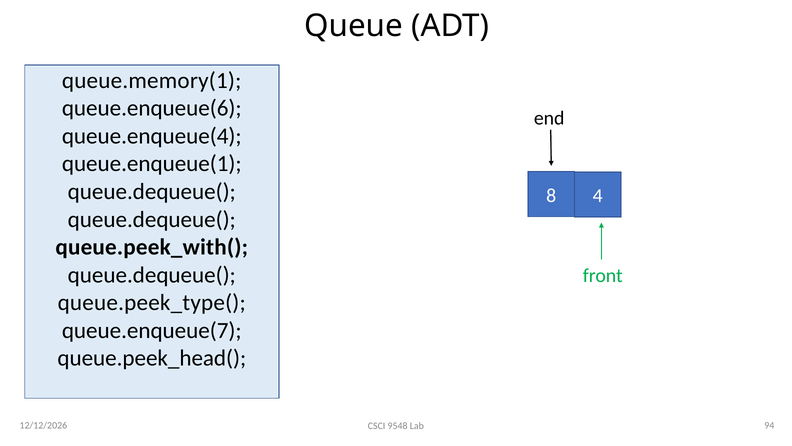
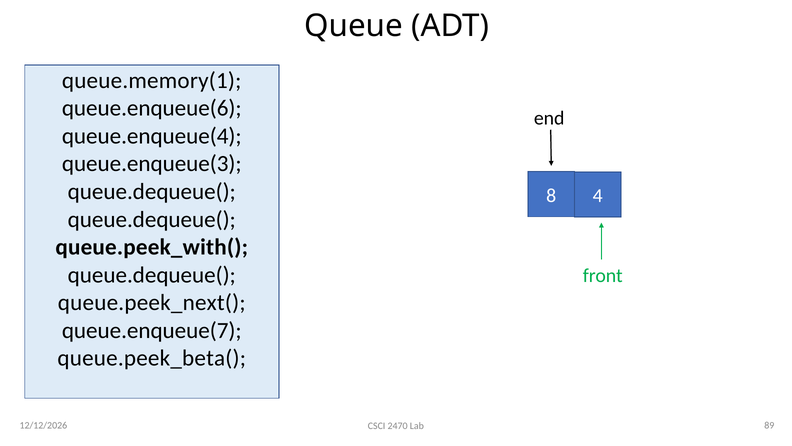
queue.enqueue(1: queue.enqueue(1 -> queue.enqueue(3 (152, 164)
queue.peek_type(: queue.peek_type( -> queue.peek_next( (152, 302)
queue.peek_head(: queue.peek_head( -> queue.peek_beta( (152, 358)
9548: 9548 -> 2470 (398, 425)
94: 94 -> 89 (769, 425)
